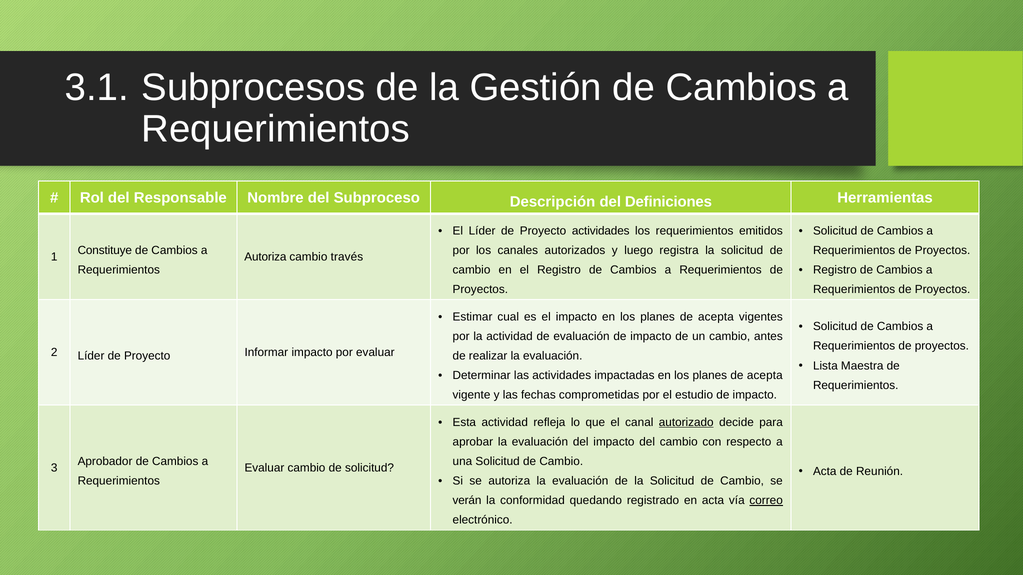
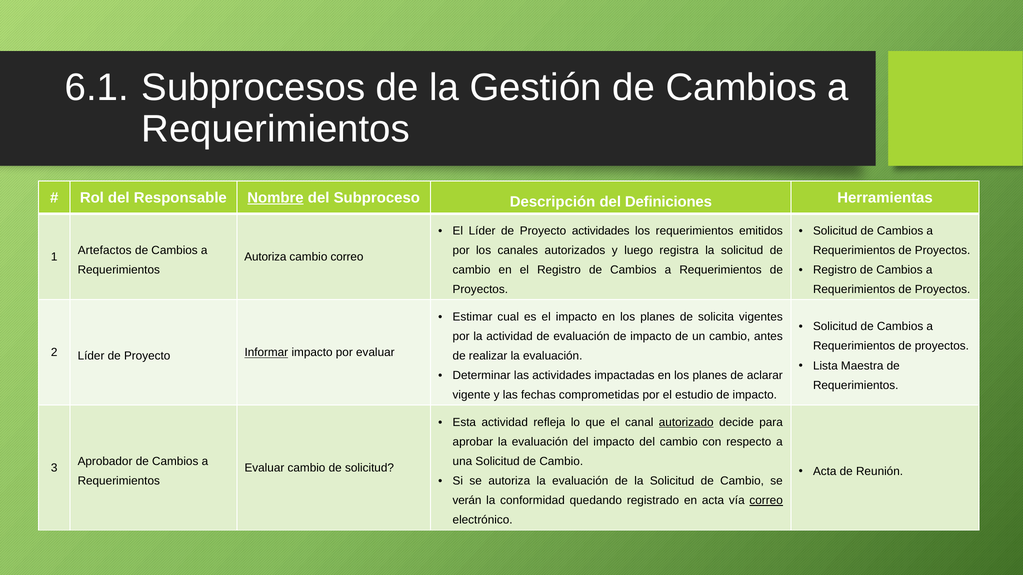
3.1: 3.1 -> 6.1 (97, 88)
Nombre underline: none -> present (275, 198)
Constituye: Constituye -> Artefactos (105, 251)
cambio través: través -> correo (347, 257)
acepta: acepta -> solicita (716, 317)
Informar underline: none -> present (266, 353)
acepta: acepta -> aclarar (765, 376)
